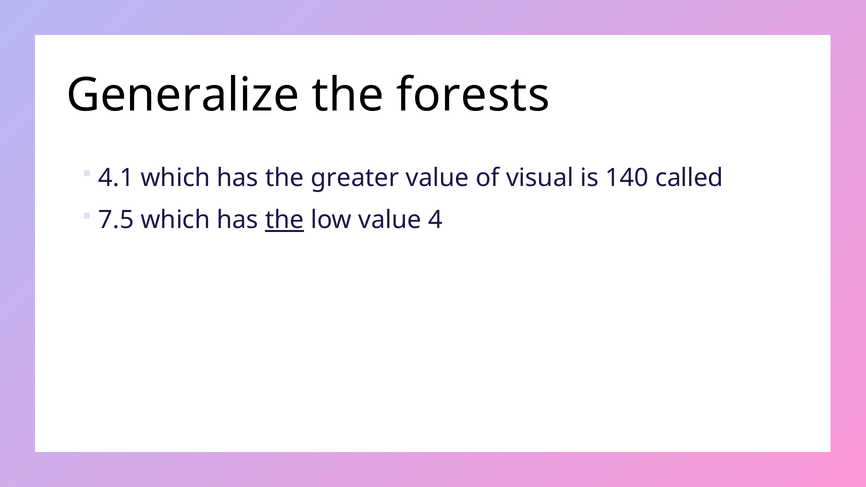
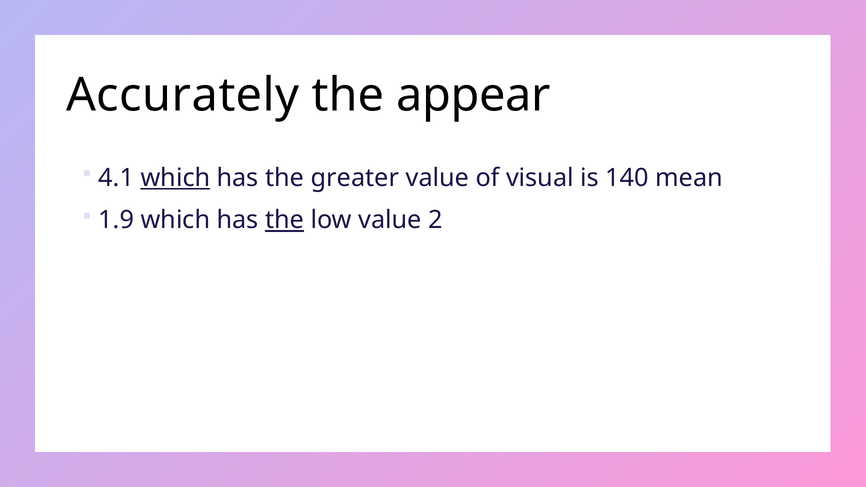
Generalize: Generalize -> Accurately (183, 95)
forests: forests -> appear (474, 95)
which underline: none -> present (175, 178)
called: called -> mean (689, 178)
7.5: 7.5 -> 1.9 (116, 220)
4: 4 -> 2 (435, 220)
